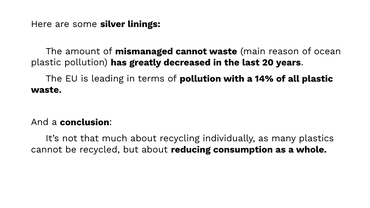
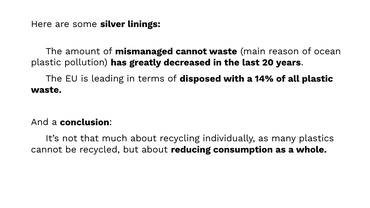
of pollution: pollution -> disposed (200, 79)
